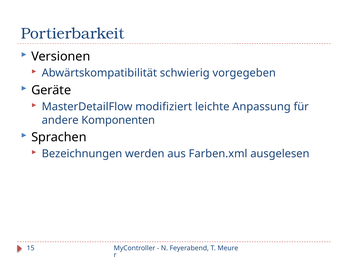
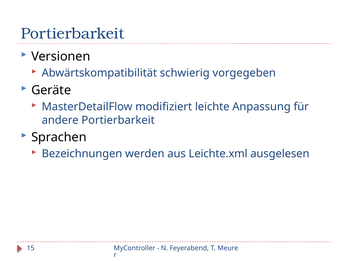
andere Komponenten: Komponenten -> Portierbarkeit (118, 120)
Farben.xml: Farben.xml -> Leichte.xml (218, 154)
